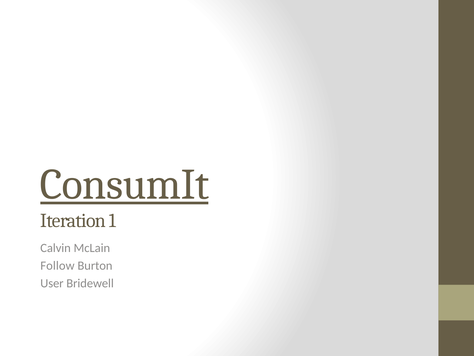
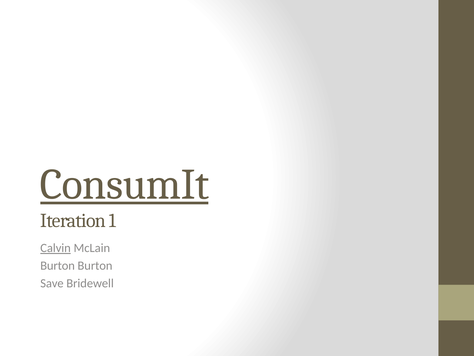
Calvin underline: none -> present (56, 248)
Follow: Follow -> Burton (58, 265)
User: User -> Save (52, 283)
